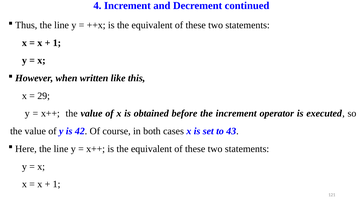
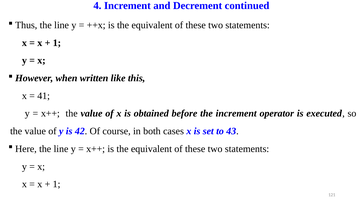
29: 29 -> 41 (44, 96)
